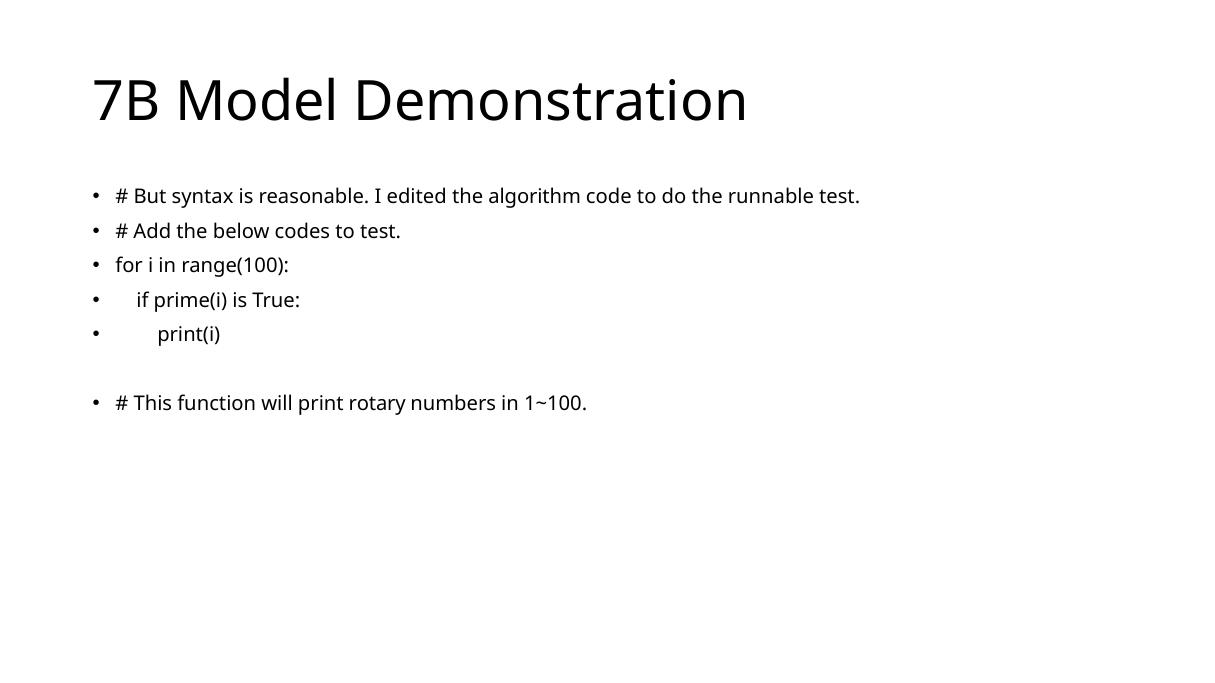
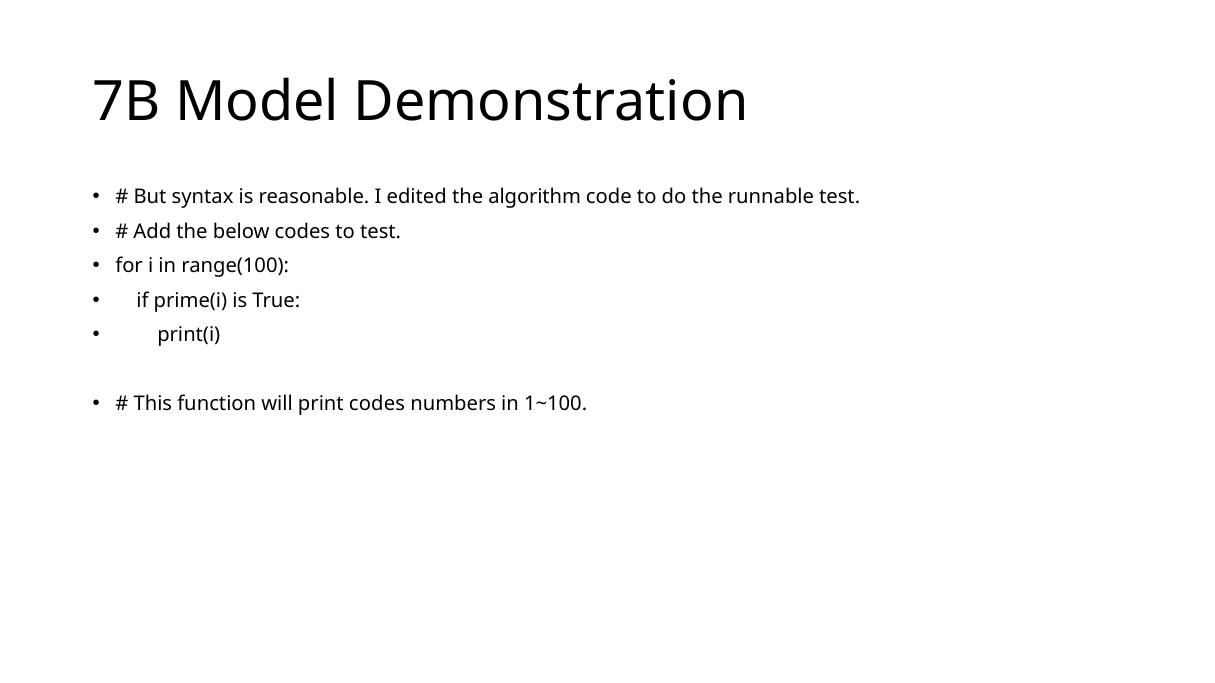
print rotary: rotary -> codes (377, 404)
